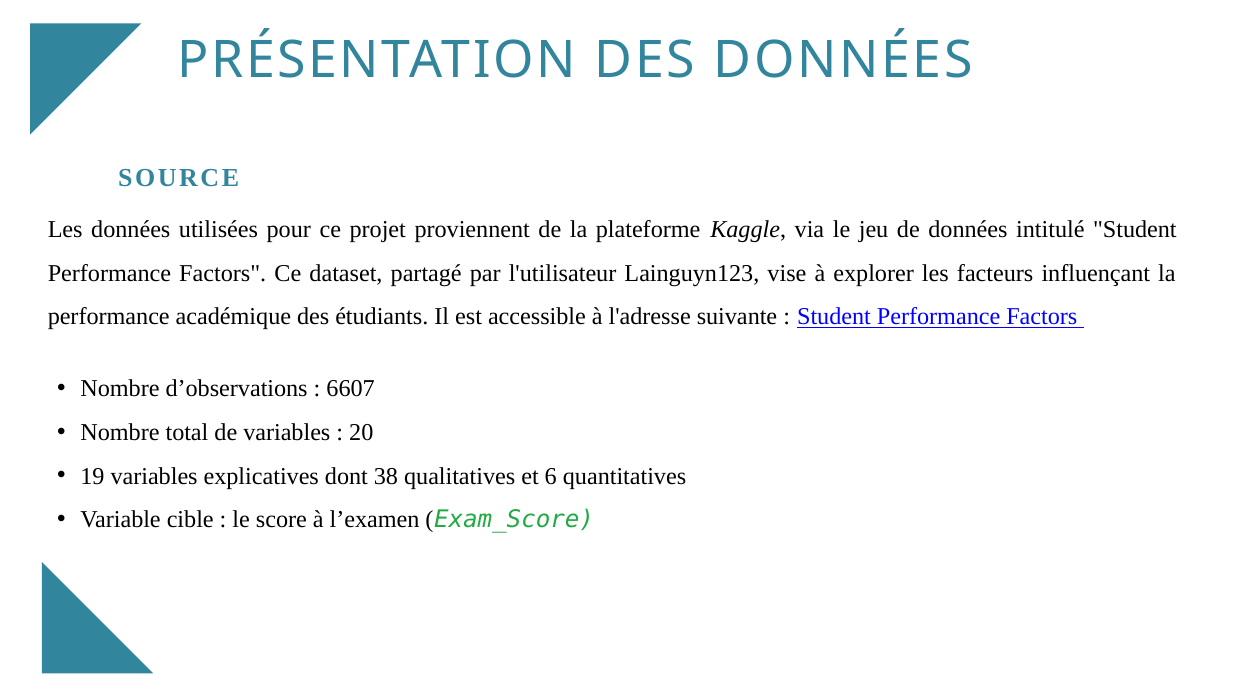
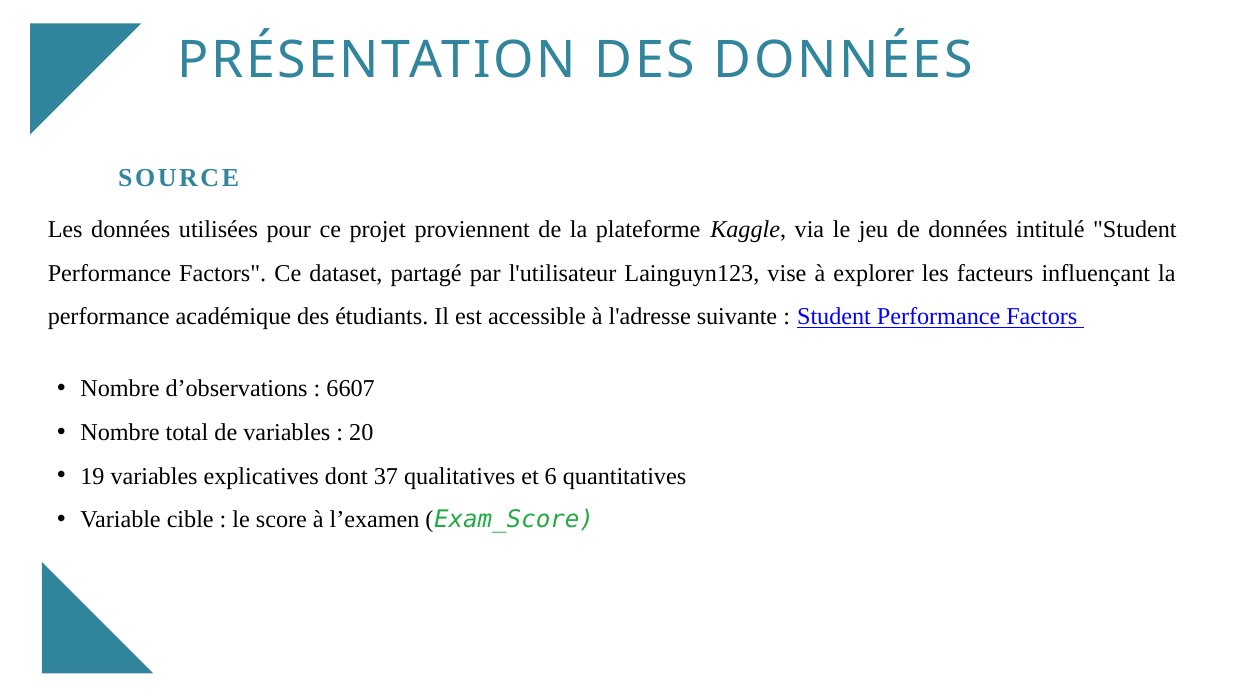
38: 38 -> 37 (386, 476)
